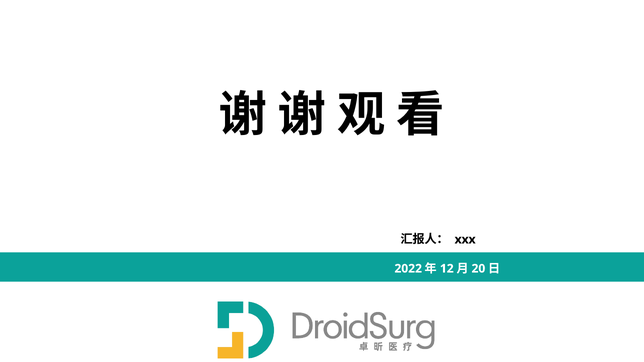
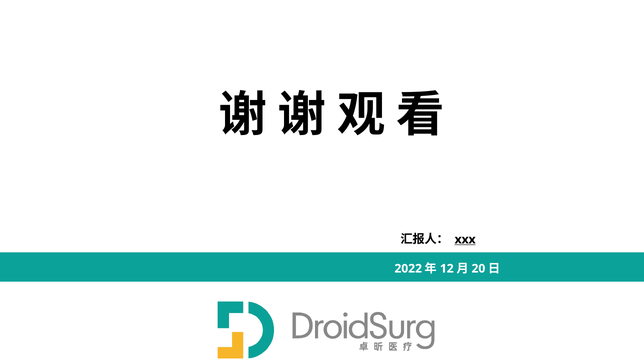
xxx underline: none -> present (465, 240)
